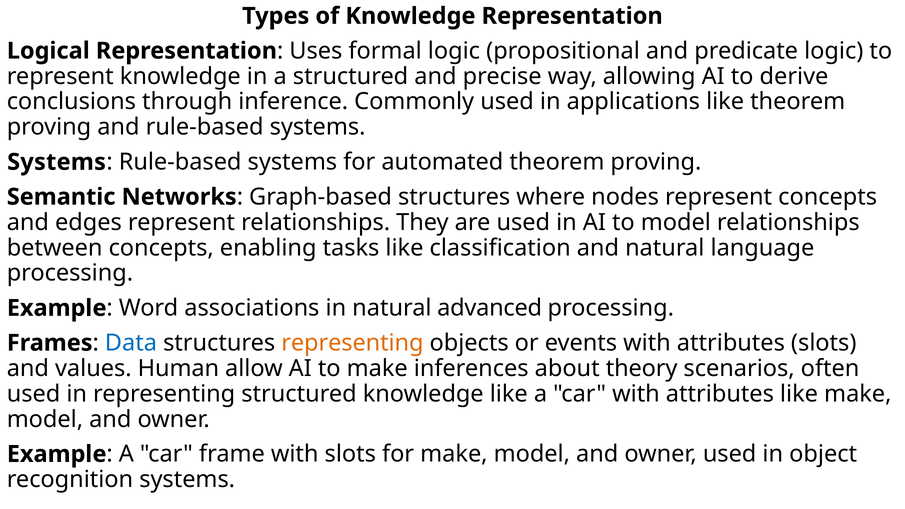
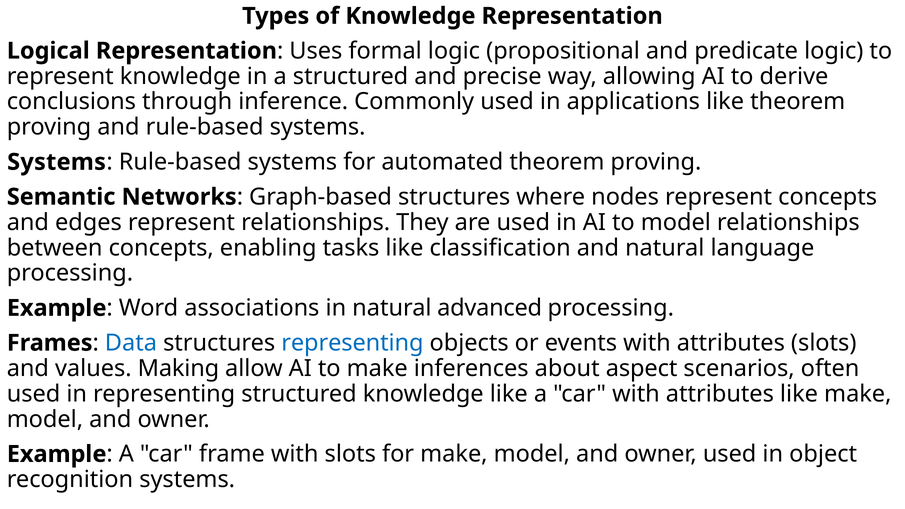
representing colour: orange -> blue (352, 343)
Human: Human -> Making (178, 368)
theory: theory -> aspect (642, 368)
